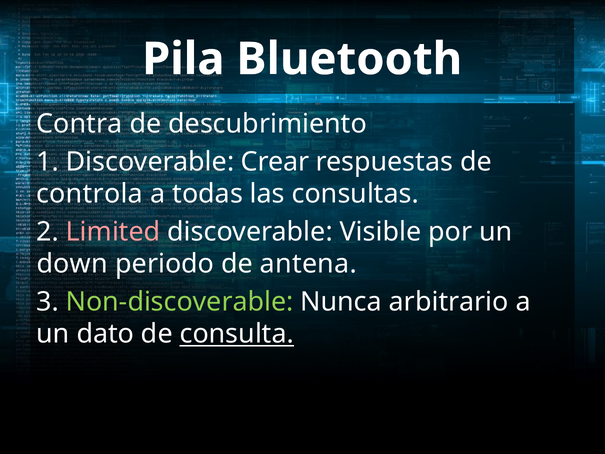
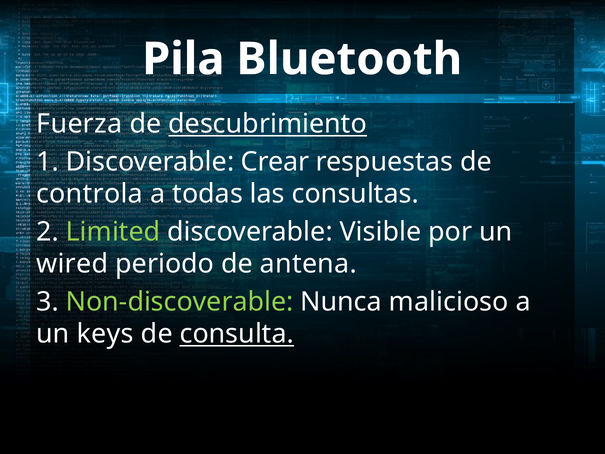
Contra: Contra -> Fuerza (79, 124)
descubrimiento underline: none -> present (268, 124)
Limited colour: pink -> light green (113, 232)
down: down -> wired (72, 264)
arbitrario: arbitrario -> malicioso (449, 302)
dato: dato -> keys (105, 334)
